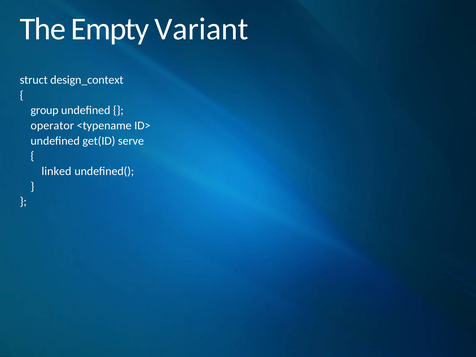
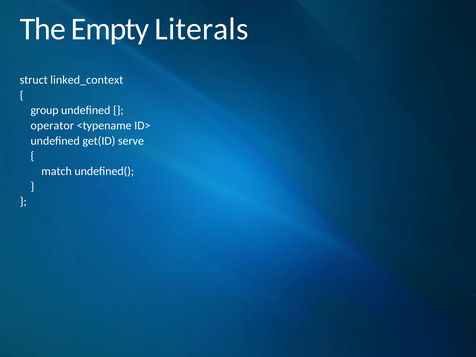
Variant: Variant -> Literals (201, 29)
design_context: design_context -> linked_context (87, 80)
linked: linked -> match (57, 171)
